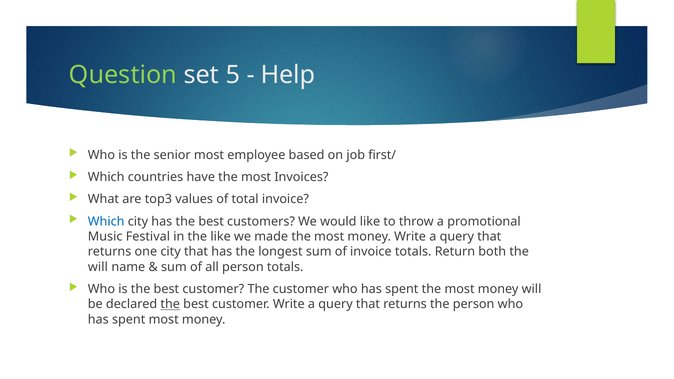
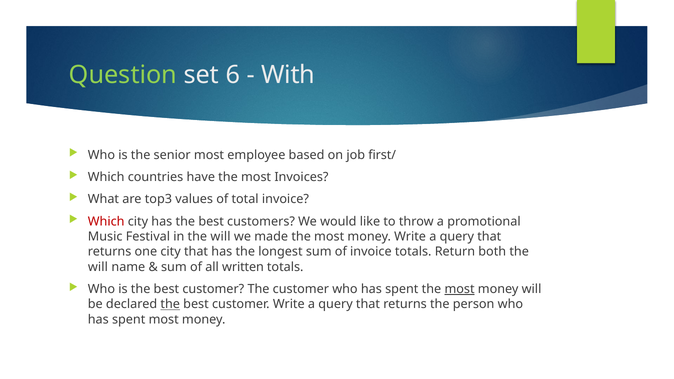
5: 5 -> 6 (233, 75)
Help: Help -> With (288, 75)
Which colour: blue -> red (106, 221)
in the like: like -> will (221, 237)
all person: person -> written (243, 267)
most underline: none -> present (460, 289)
